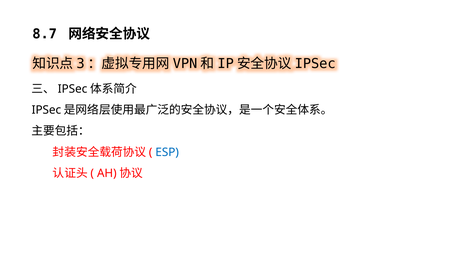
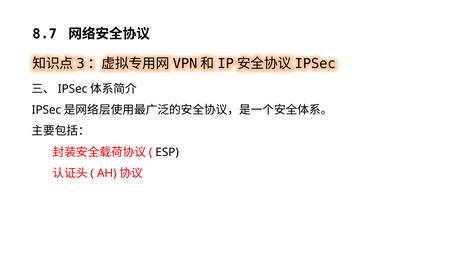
ESP colour: blue -> black (167, 152)
